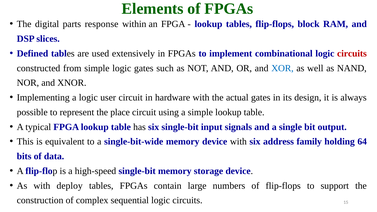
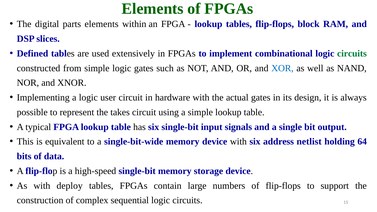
parts response: response -> elements (102, 24)
circuits colour: red -> green (352, 54)
place: place -> takes (120, 112)
family: family -> netlist (309, 142)
